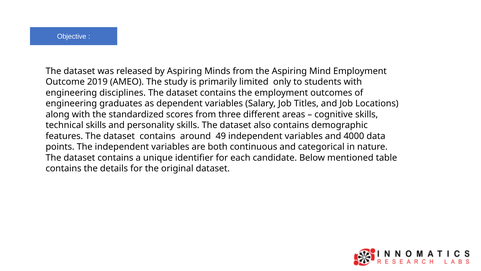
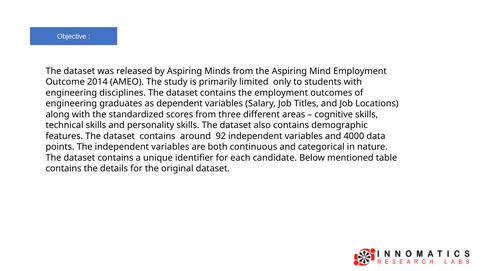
2019: 2019 -> 2014 (97, 82)
49: 49 -> 92 (221, 136)
